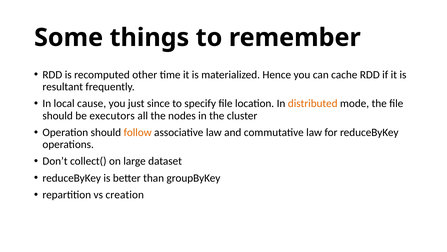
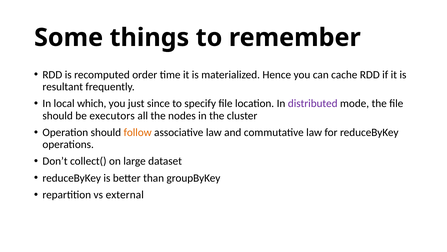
other: other -> order (145, 75)
cause: cause -> which (92, 103)
distributed colour: orange -> purple (313, 103)
creation: creation -> external (125, 194)
